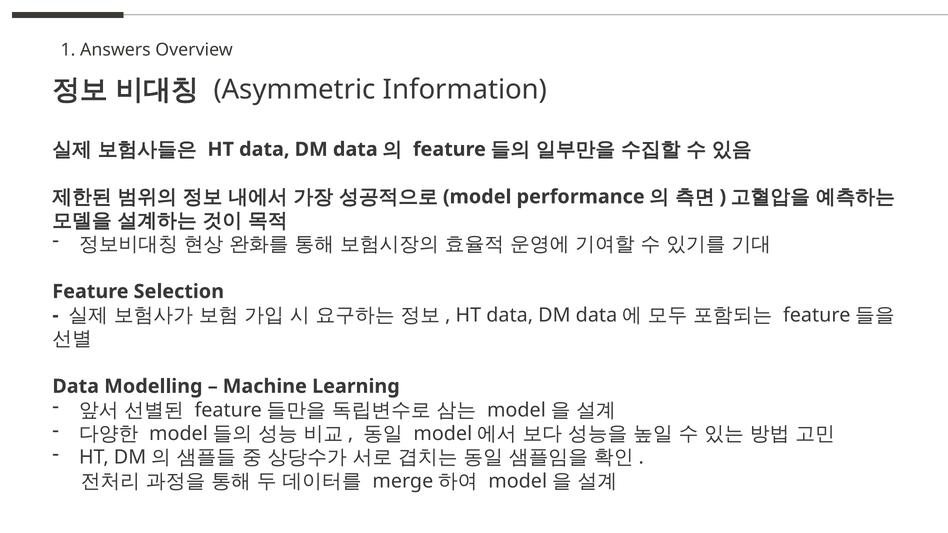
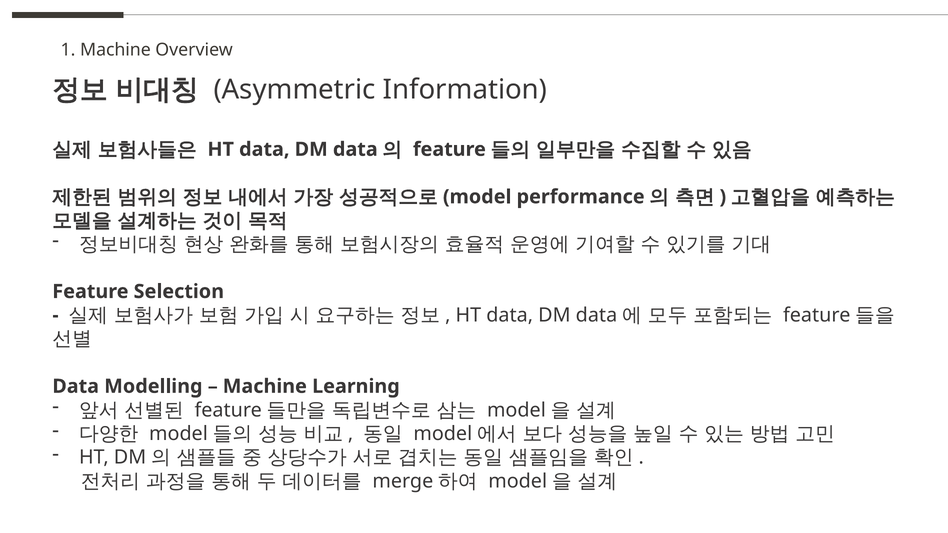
1 Answers: Answers -> Machine (115, 50)
